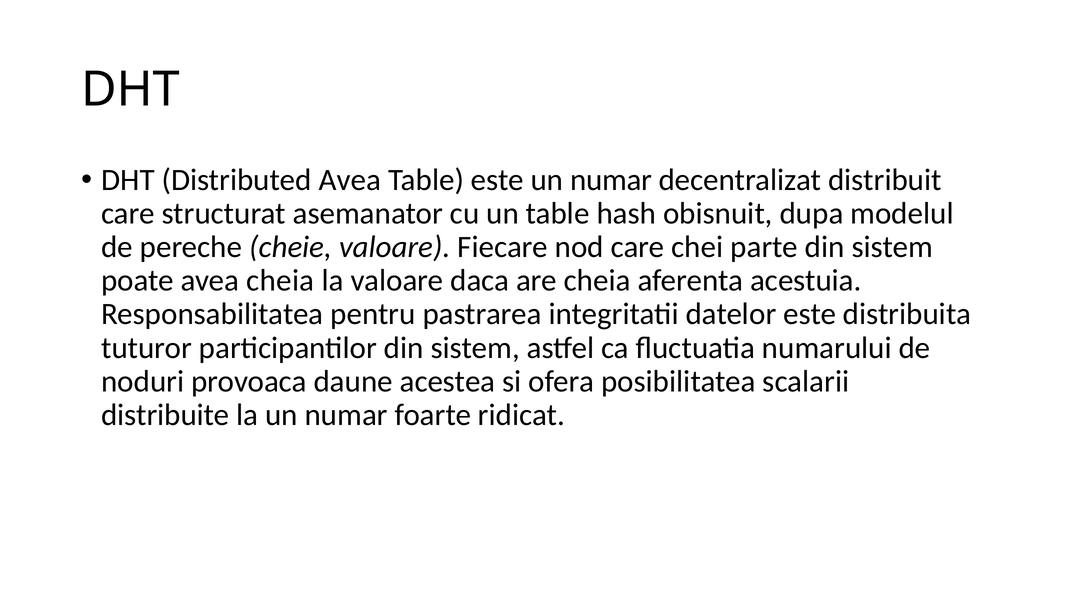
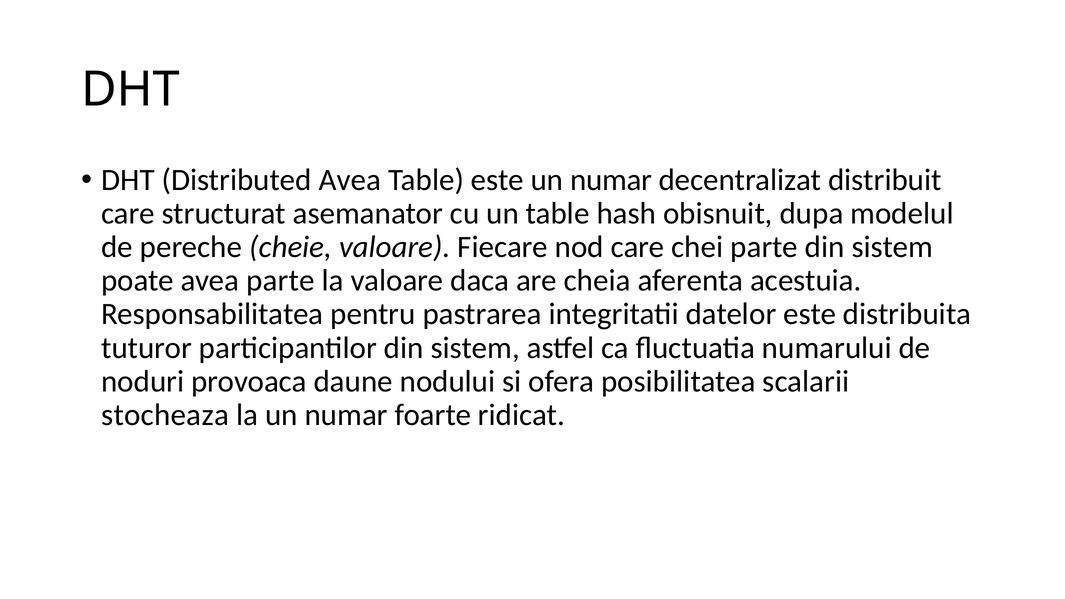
avea cheia: cheia -> parte (280, 281)
acestea: acestea -> nodului (448, 381)
distribuite: distribuite -> stocheaza (165, 415)
